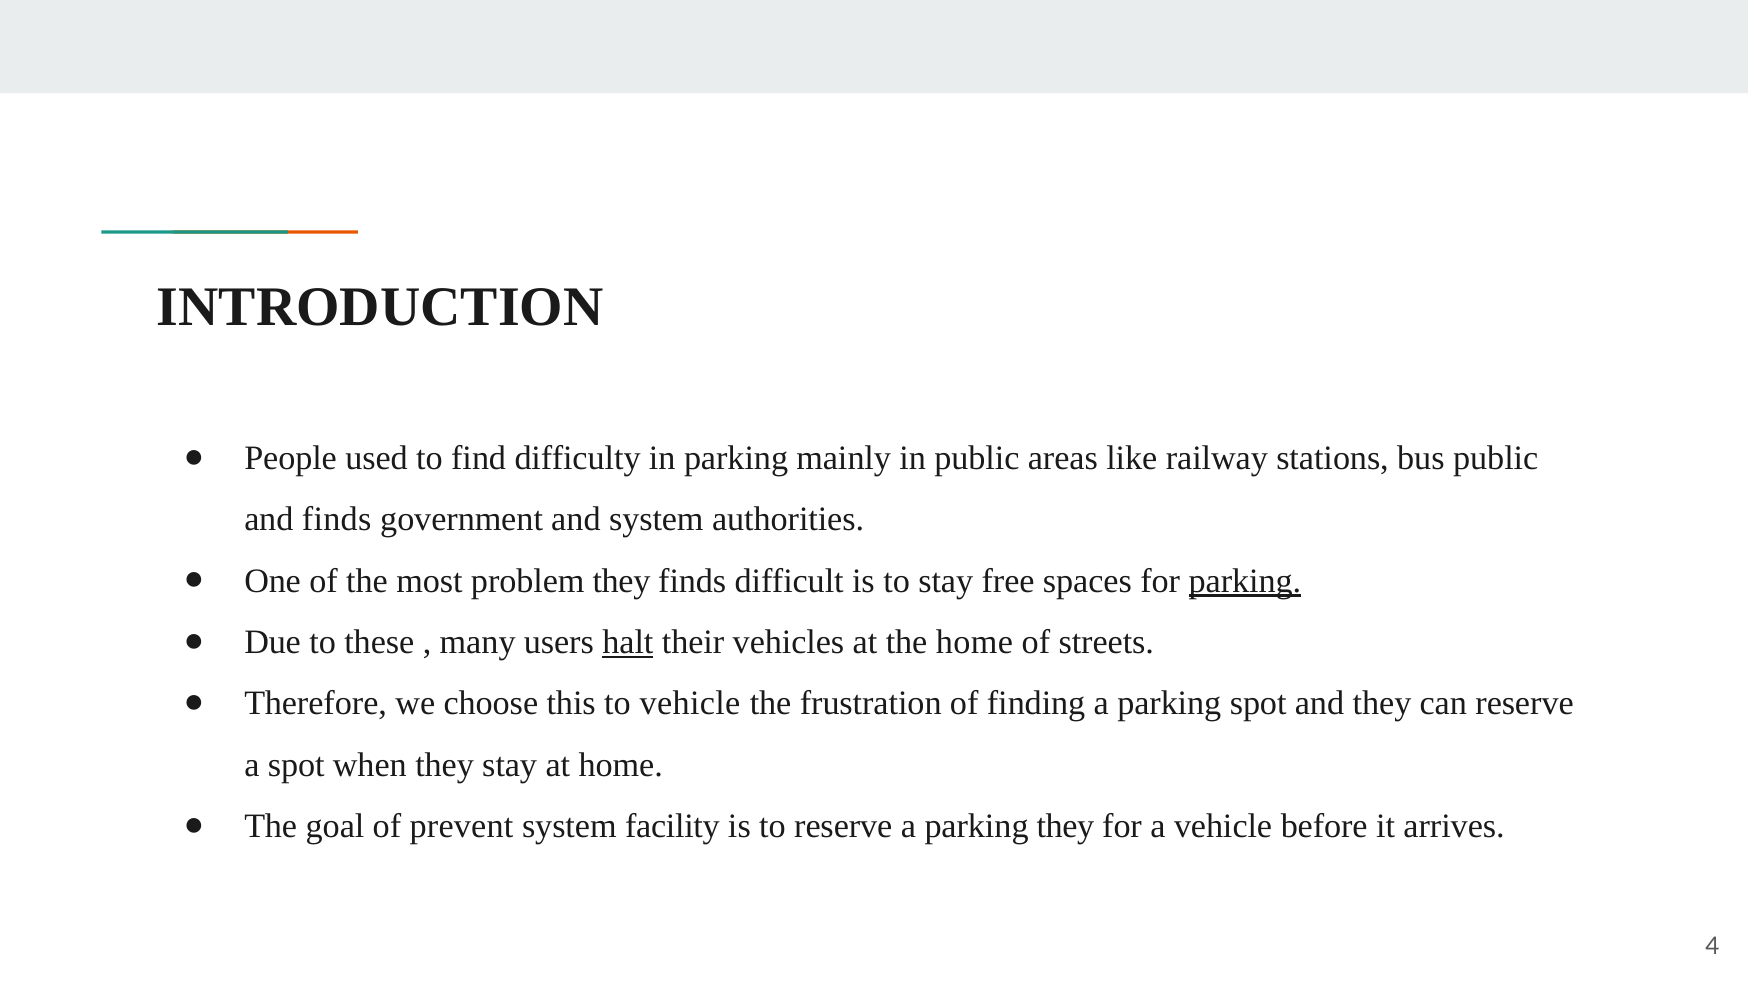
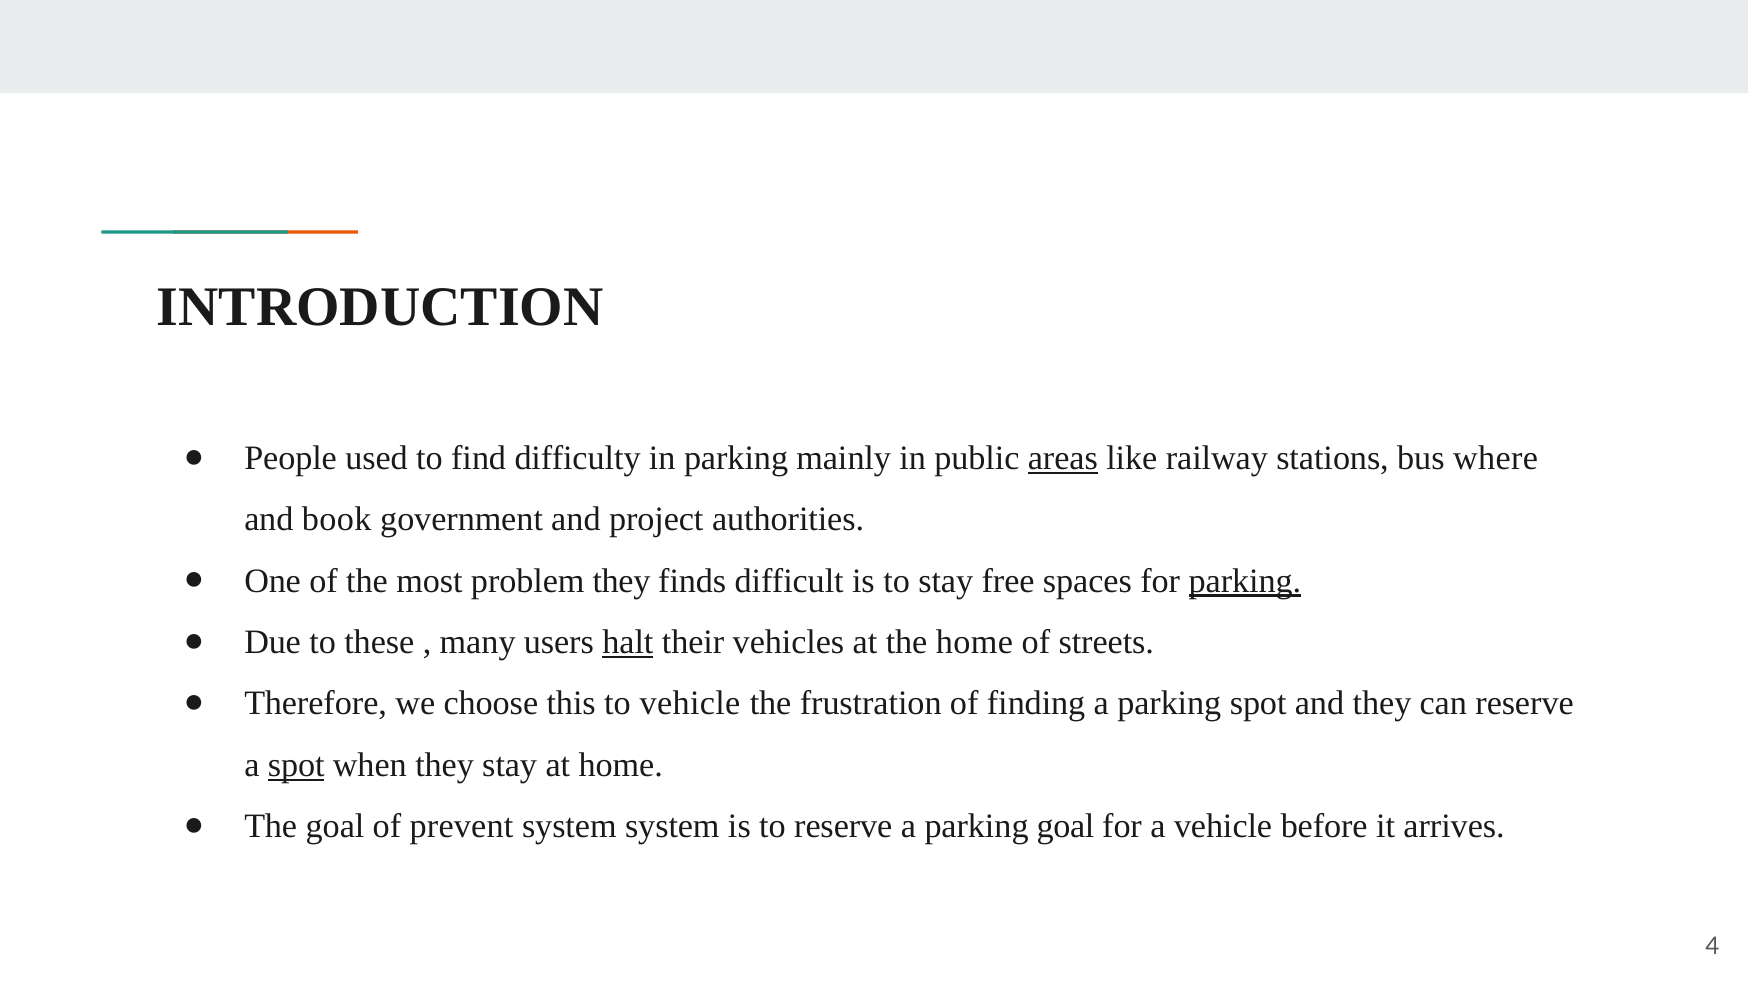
areas underline: none -> present (1063, 458)
bus public: public -> where (1496, 458)
and finds: finds -> book (337, 520)
and system: system -> project (656, 520)
spot underline: none -> present (296, 765)
system facility: facility -> system (672, 827)
parking they: they -> goal (1065, 827)
